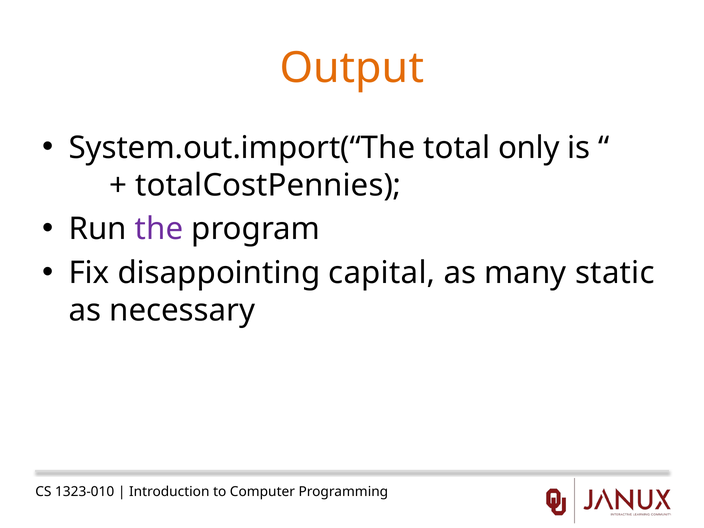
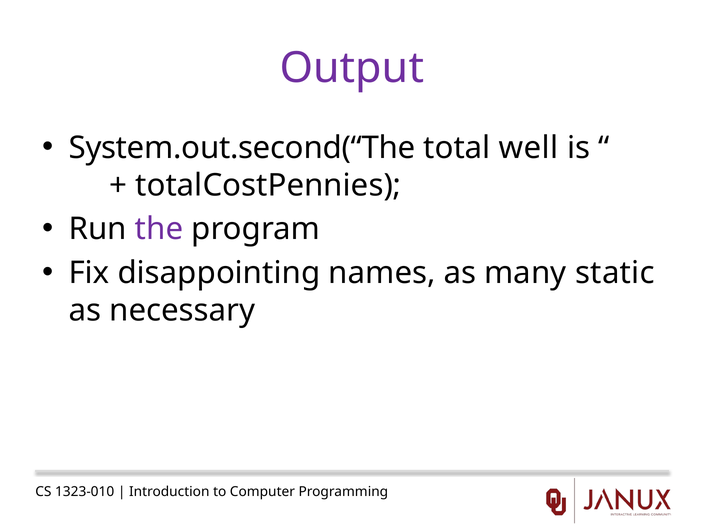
Output colour: orange -> purple (352, 68)
System.out.import(“The: System.out.import(“The -> System.out.second(“The (242, 148)
only: only -> well (529, 148)
capital: capital -> names (382, 273)
